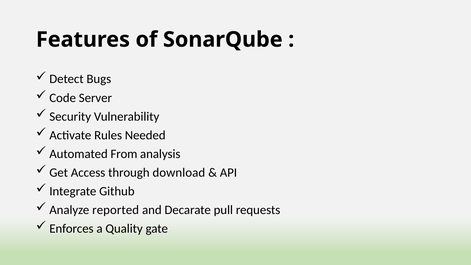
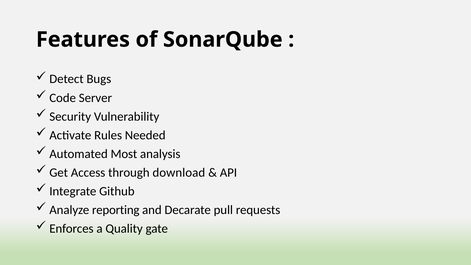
From: From -> Most (124, 154)
reported: reported -> reporting (116, 210)
